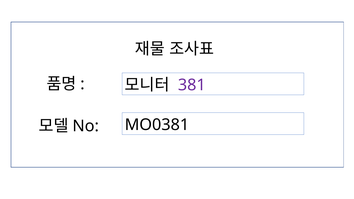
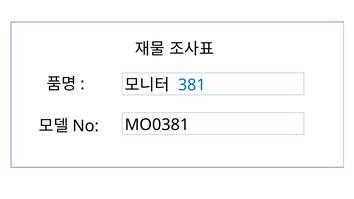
381 colour: purple -> blue (192, 85)
